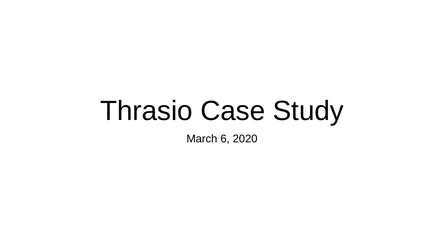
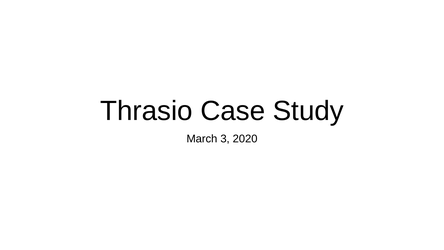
6: 6 -> 3 (225, 139)
